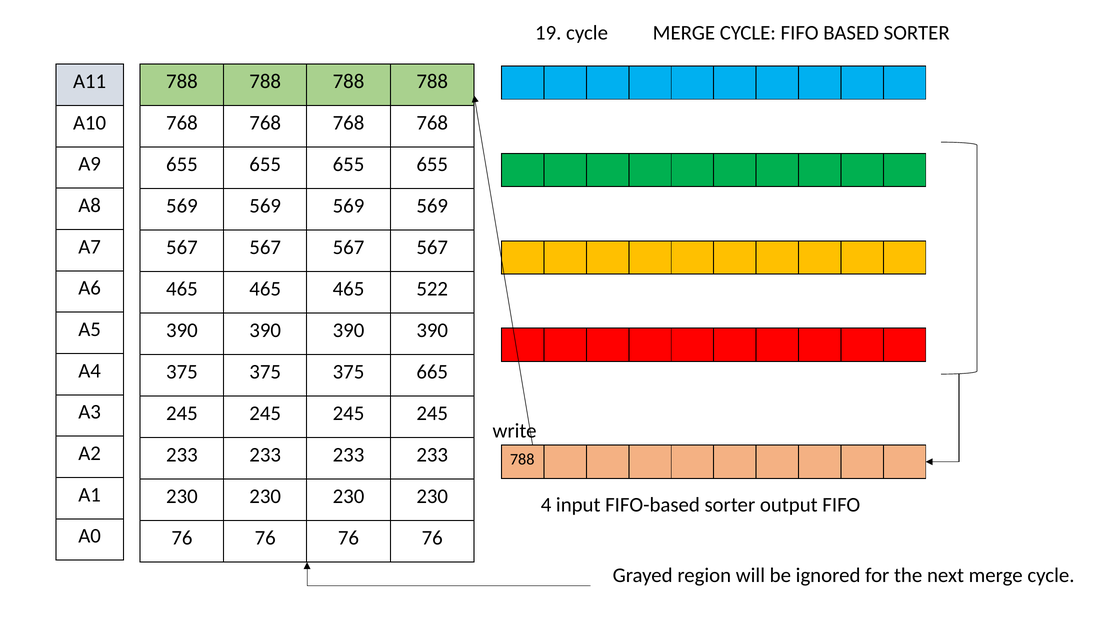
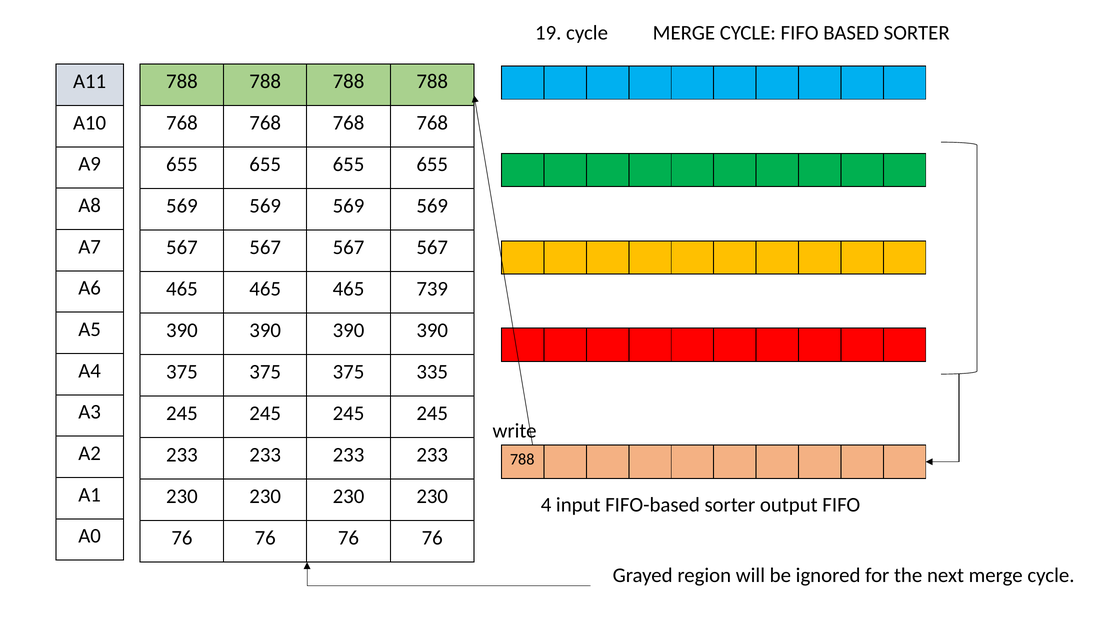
522: 522 -> 739 (432, 289)
665: 665 -> 335 (432, 372)
